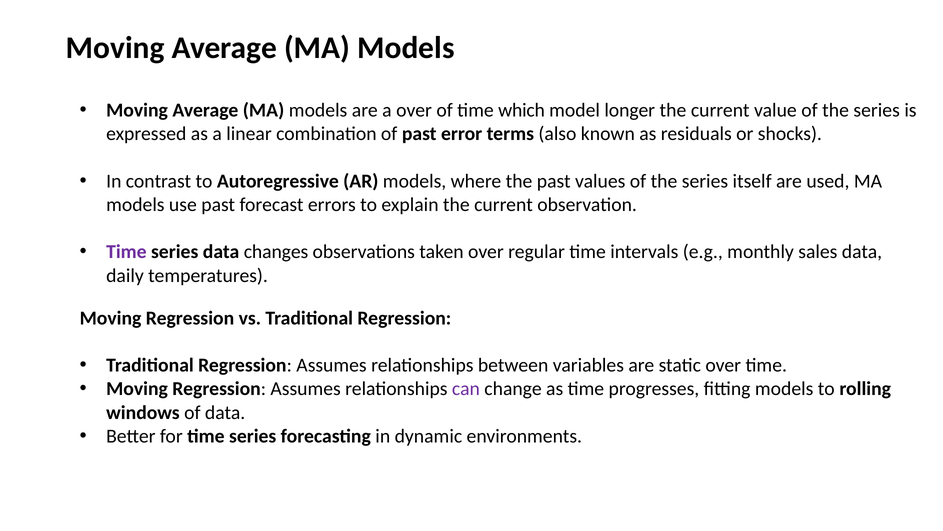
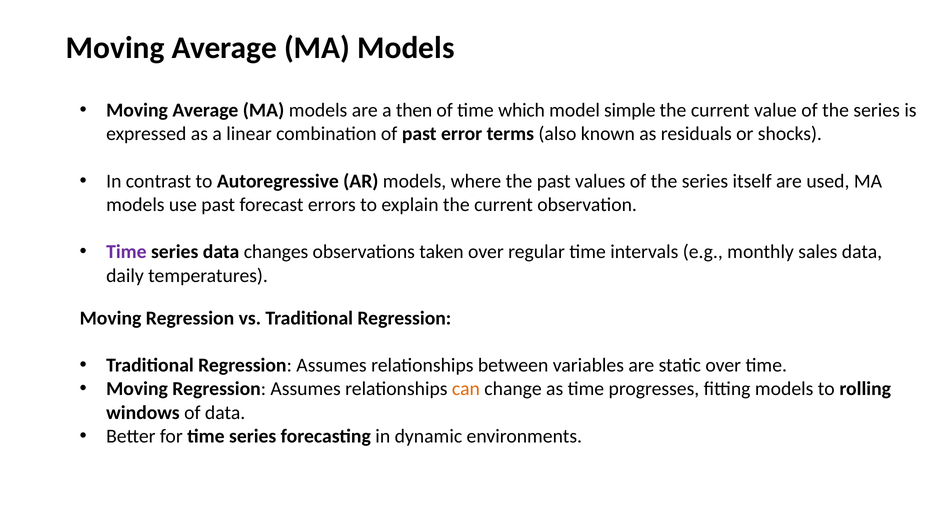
a over: over -> then (414, 110)
longer: longer -> simple (630, 110)
can colour: purple -> orange (466, 389)
